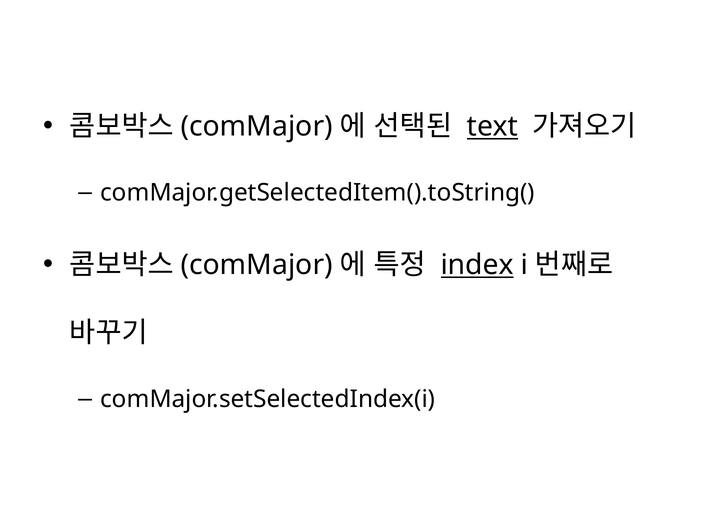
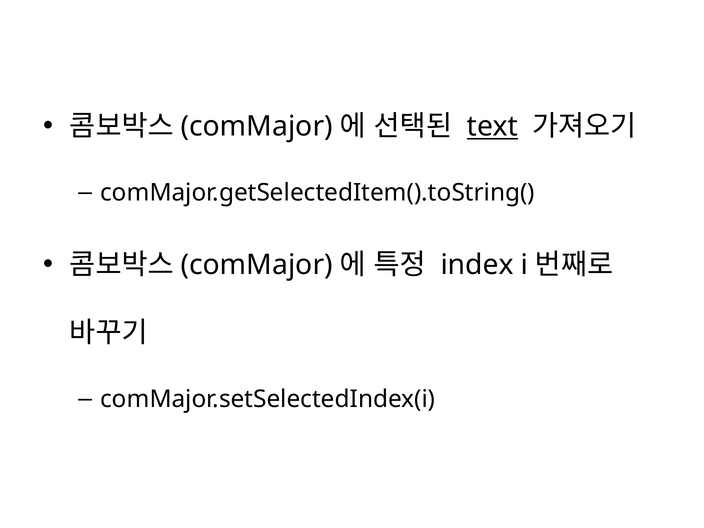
index underline: present -> none (477, 265)
